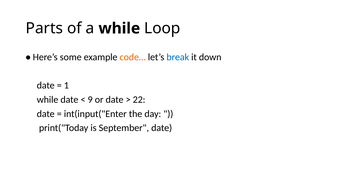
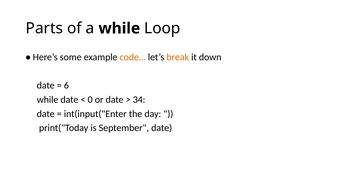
break colour: blue -> orange (178, 57)
1: 1 -> 6 (66, 85)
9: 9 -> 0 (90, 99)
22: 22 -> 34 (139, 99)
